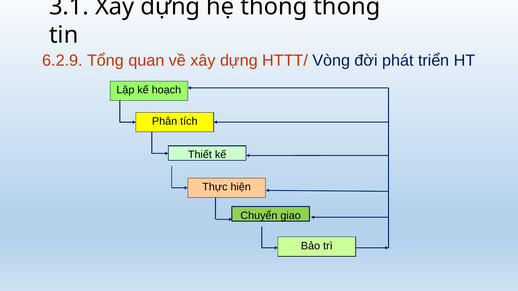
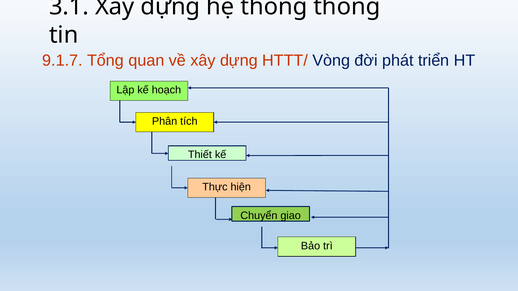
6.2.9: 6.2.9 -> 9.1.7 (62, 61)
